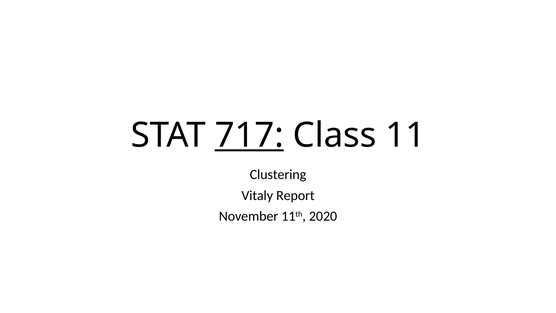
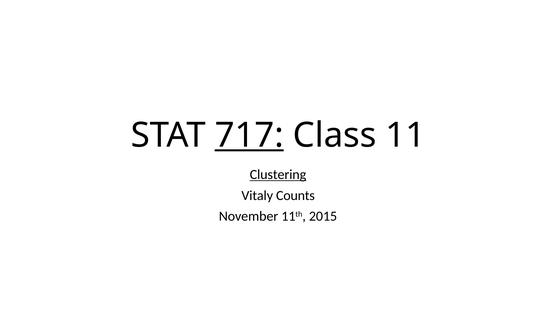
Clustering underline: none -> present (278, 175)
Report: Report -> Counts (295, 195)
2020: 2020 -> 2015 (323, 216)
